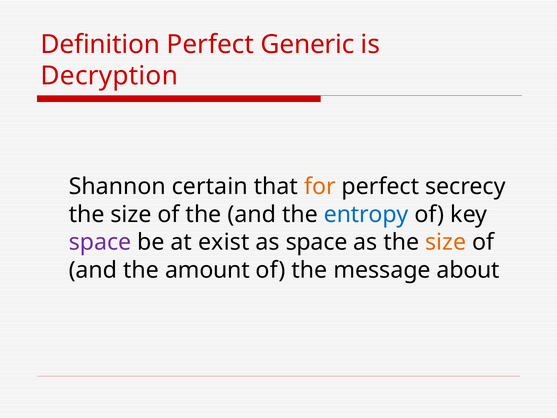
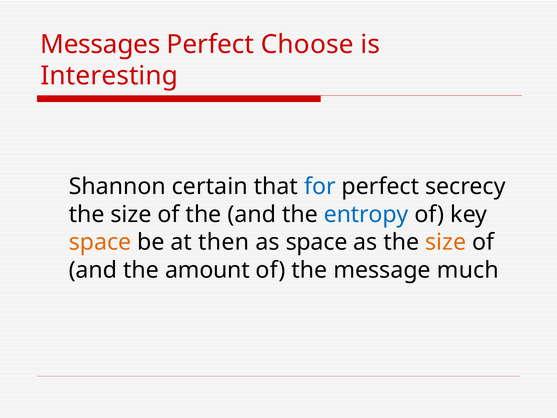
Definition: Definition -> Messages (100, 44)
Generic: Generic -> Choose (307, 44)
Decryption: Decryption -> Interesting (109, 76)
for colour: orange -> blue (320, 186)
space colour: purple -> orange (100, 242)
exist: exist -> then (224, 242)
about: about -> much (468, 270)
